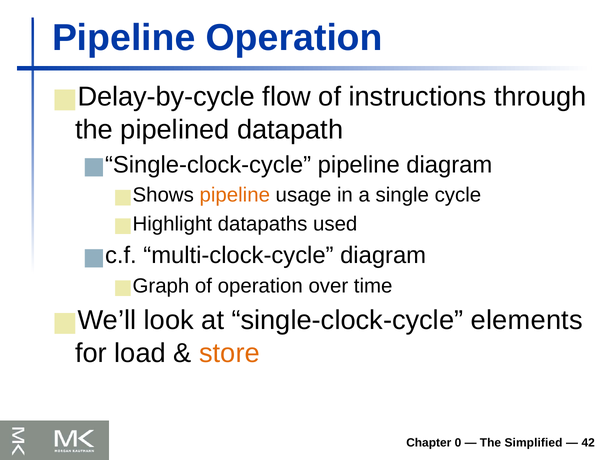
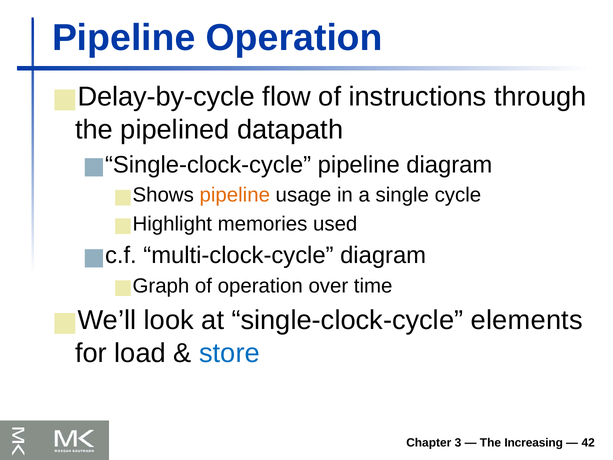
datapaths: datapaths -> memories (263, 224)
store colour: orange -> blue (229, 353)
0: 0 -> 3 (458, 442)
Simplified: Simplified -> Increasing (534, 442)
